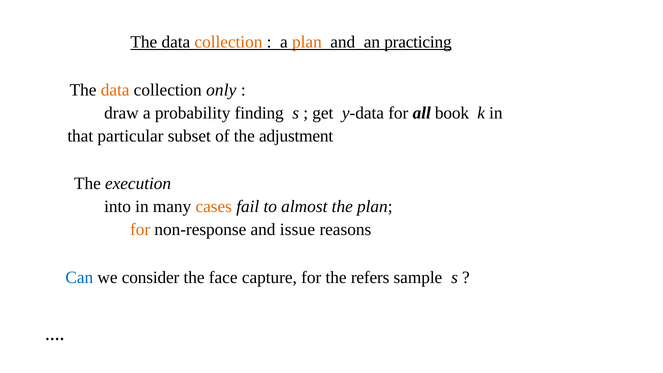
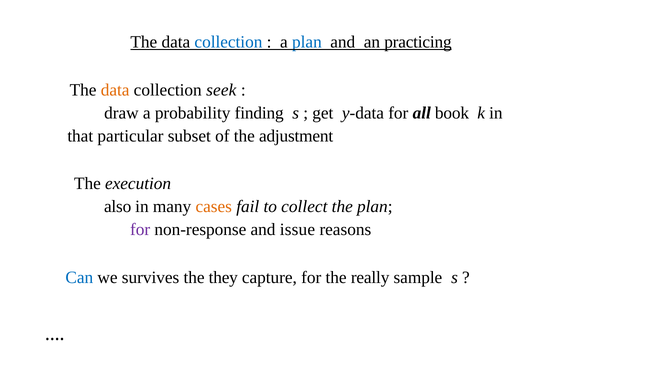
collection colour: orange -> blue (228, 42)
plan colour: orange -> blue (307, 42)
only: only -> seek (221, 90)
into: into -> also (118, 207)
almost: almost -> collect (304, 207)
for colour: orange -> purple (140, 230)
consider: consider -> survives (151, 277)
face: face -> they (223, 277)
refers: refers -> really (370, 277)
